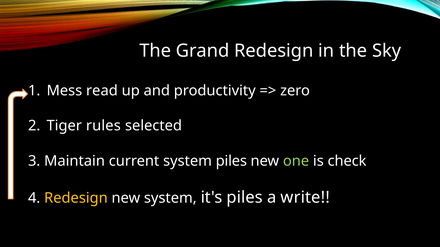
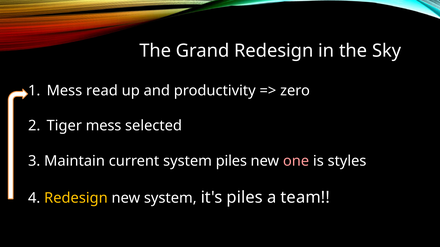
Tiger rules: rules -> mess (104, 126)
one colour: light green -> pink (296, 161)
check: check -> styles (347, 161)
write: write -> team (305, 198)
